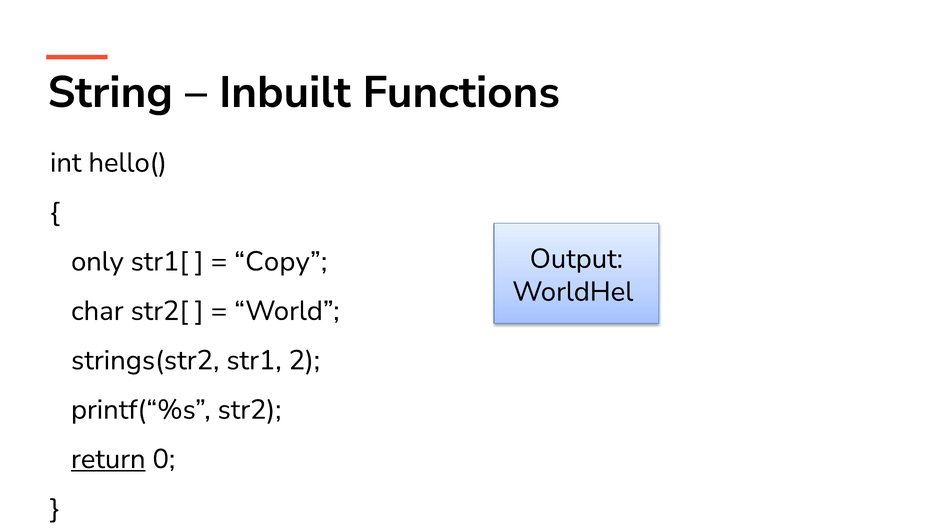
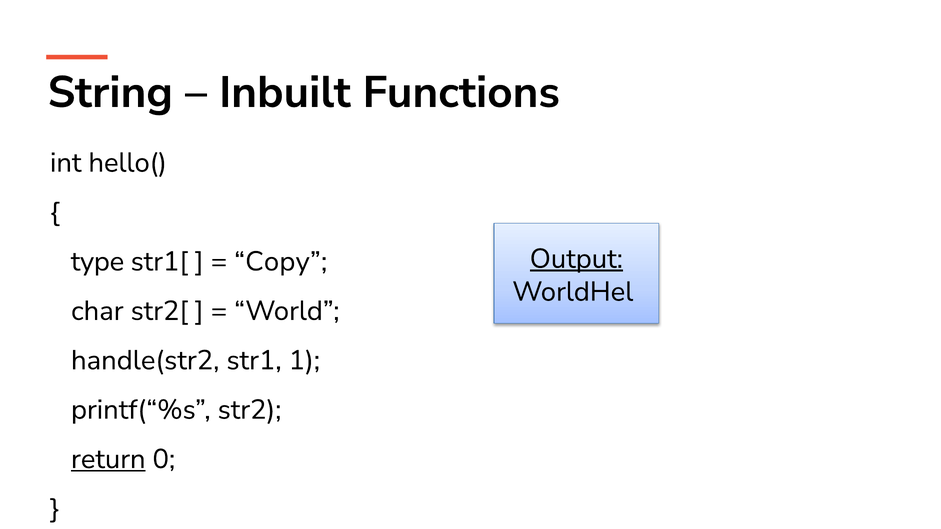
Output underline: none -> present (576, 259)
only: only -> type (97, 262)
strings(str2: strings(str2 -> handle(str2 (145, 360)
2: 2 -> 1 (304, 360)
